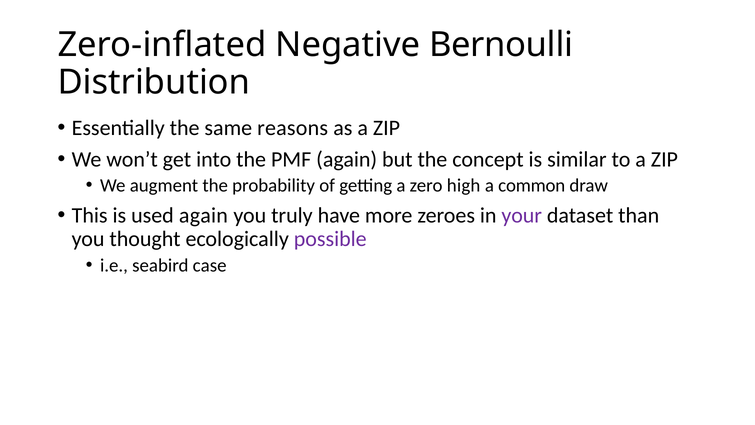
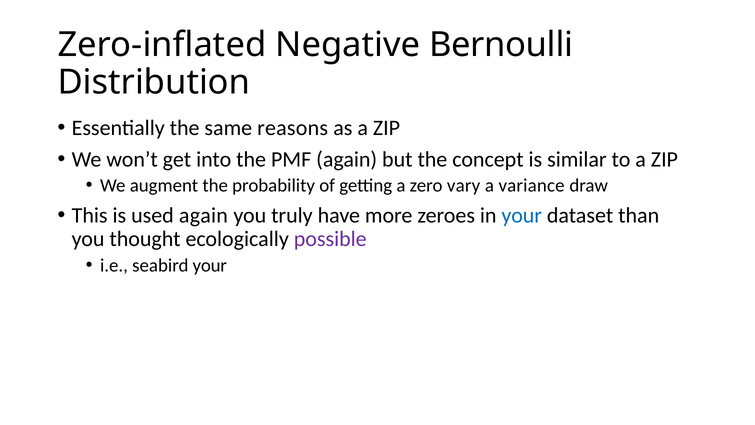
high: high -> vary (464, 185)
common: common -> variance (532, 185)
your colour: purple -> blue (522, 215)
seabird case: case -> your (210, 265)
